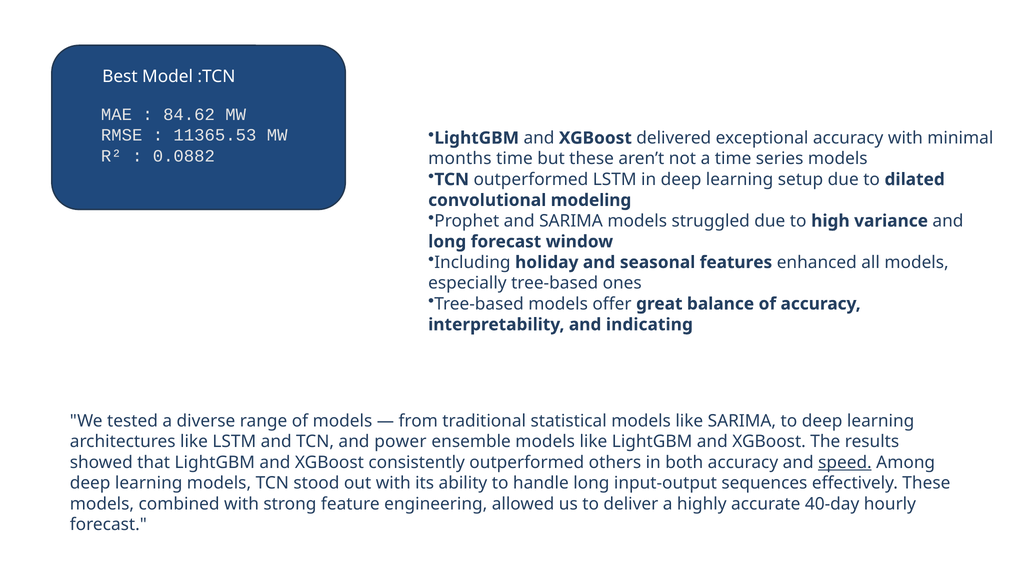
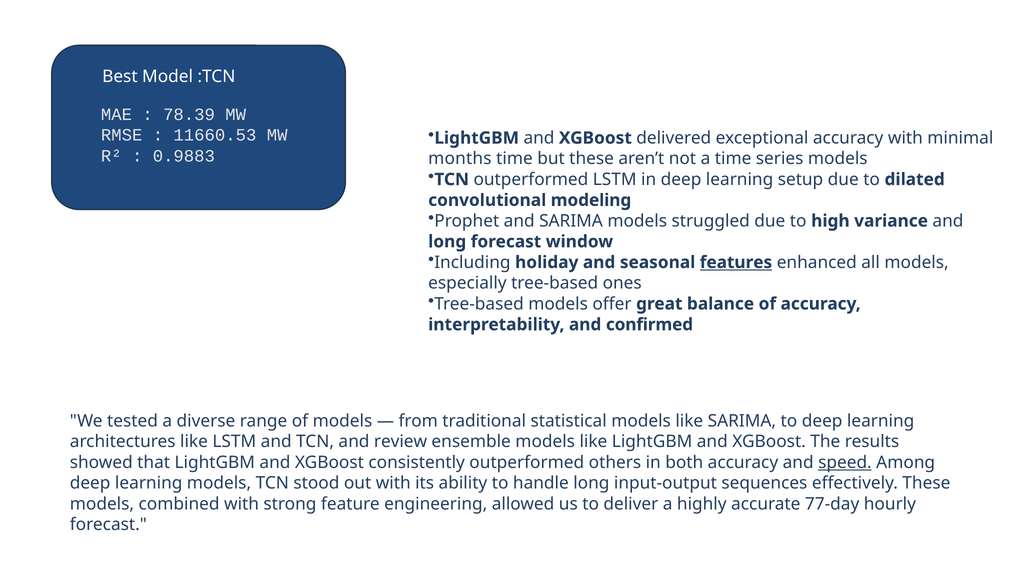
84.62: 84.62 -> 78.39 (189, 114)
11365.53: 11365.53 -> 11660.53 (215, 135)
0.0882: 0.0882 -> 0.9883 (184, 156)
features underline: none -> present (736, 262)
indicating: indicating -> confirmed (650, 324)
power: power -> review (401, 441)
40-day: 40-day -> 77-day (832, 504)
